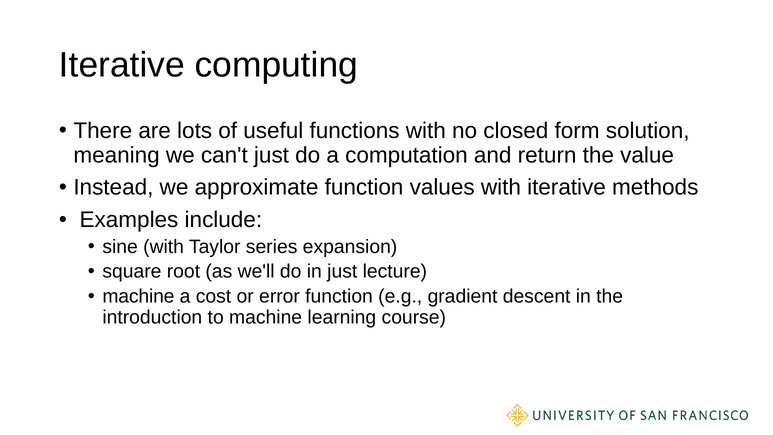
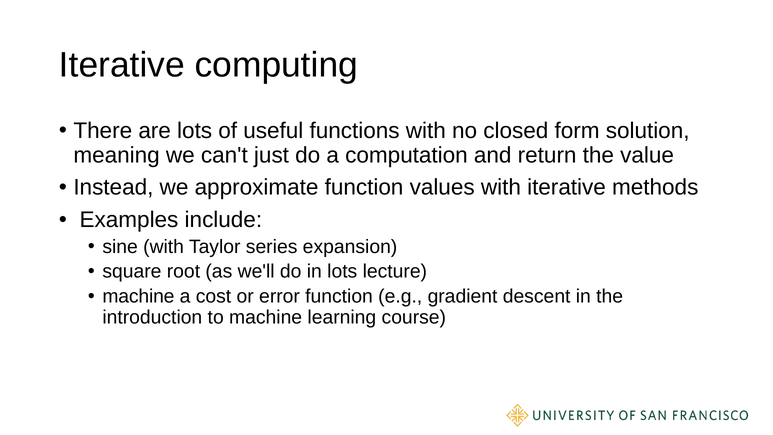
in just: just -> lots (342, 271)
